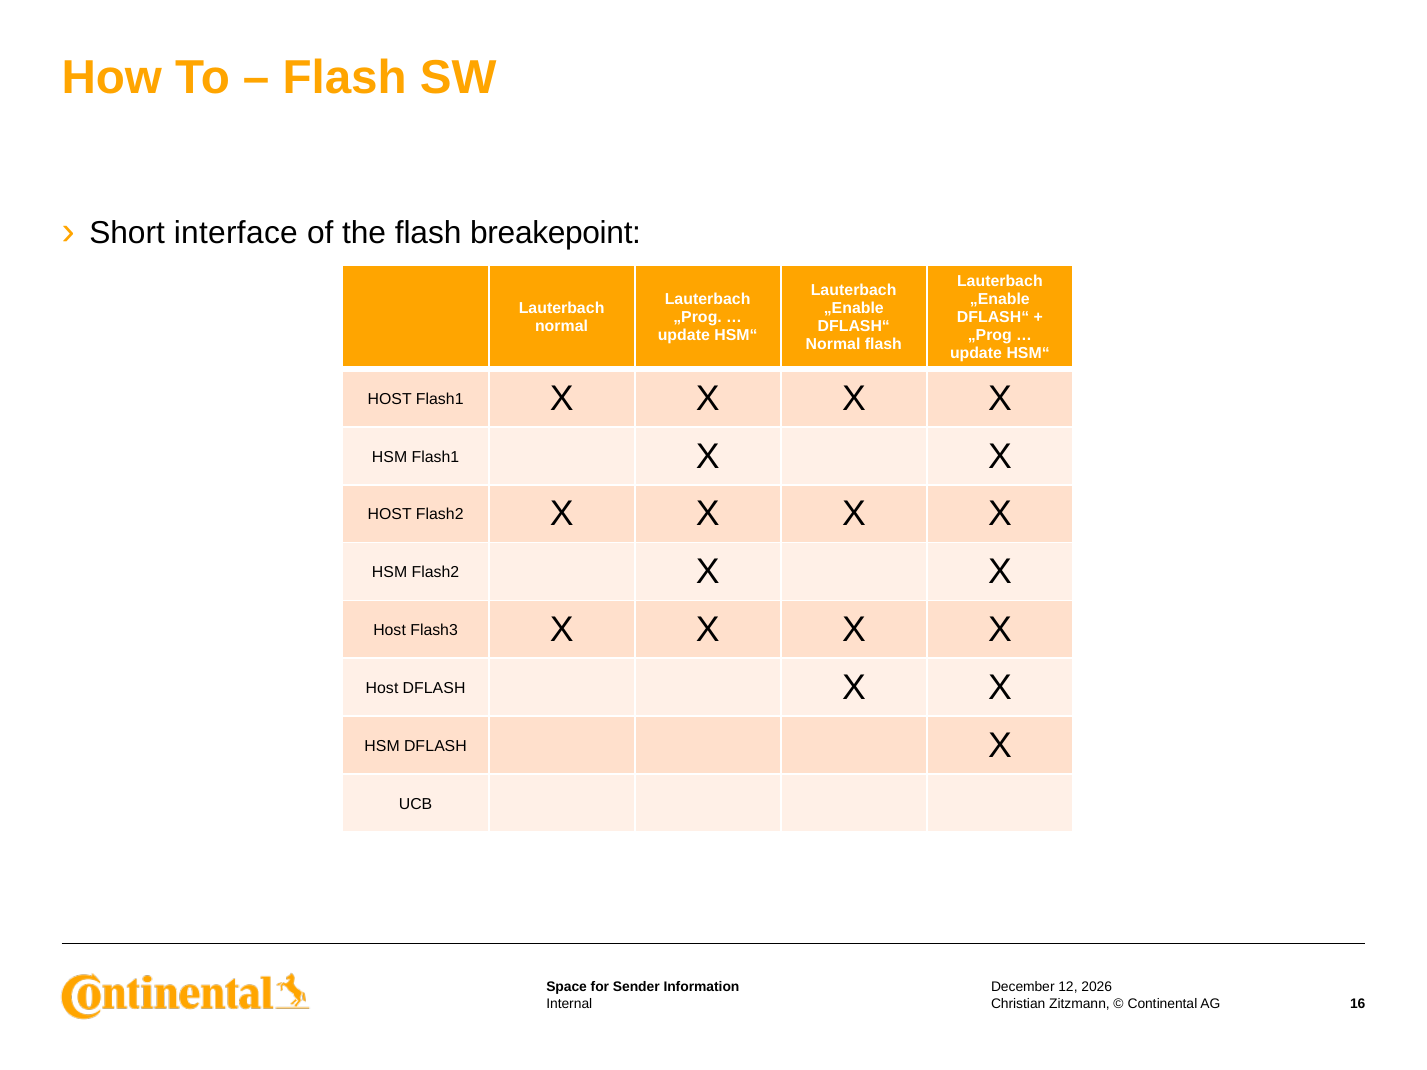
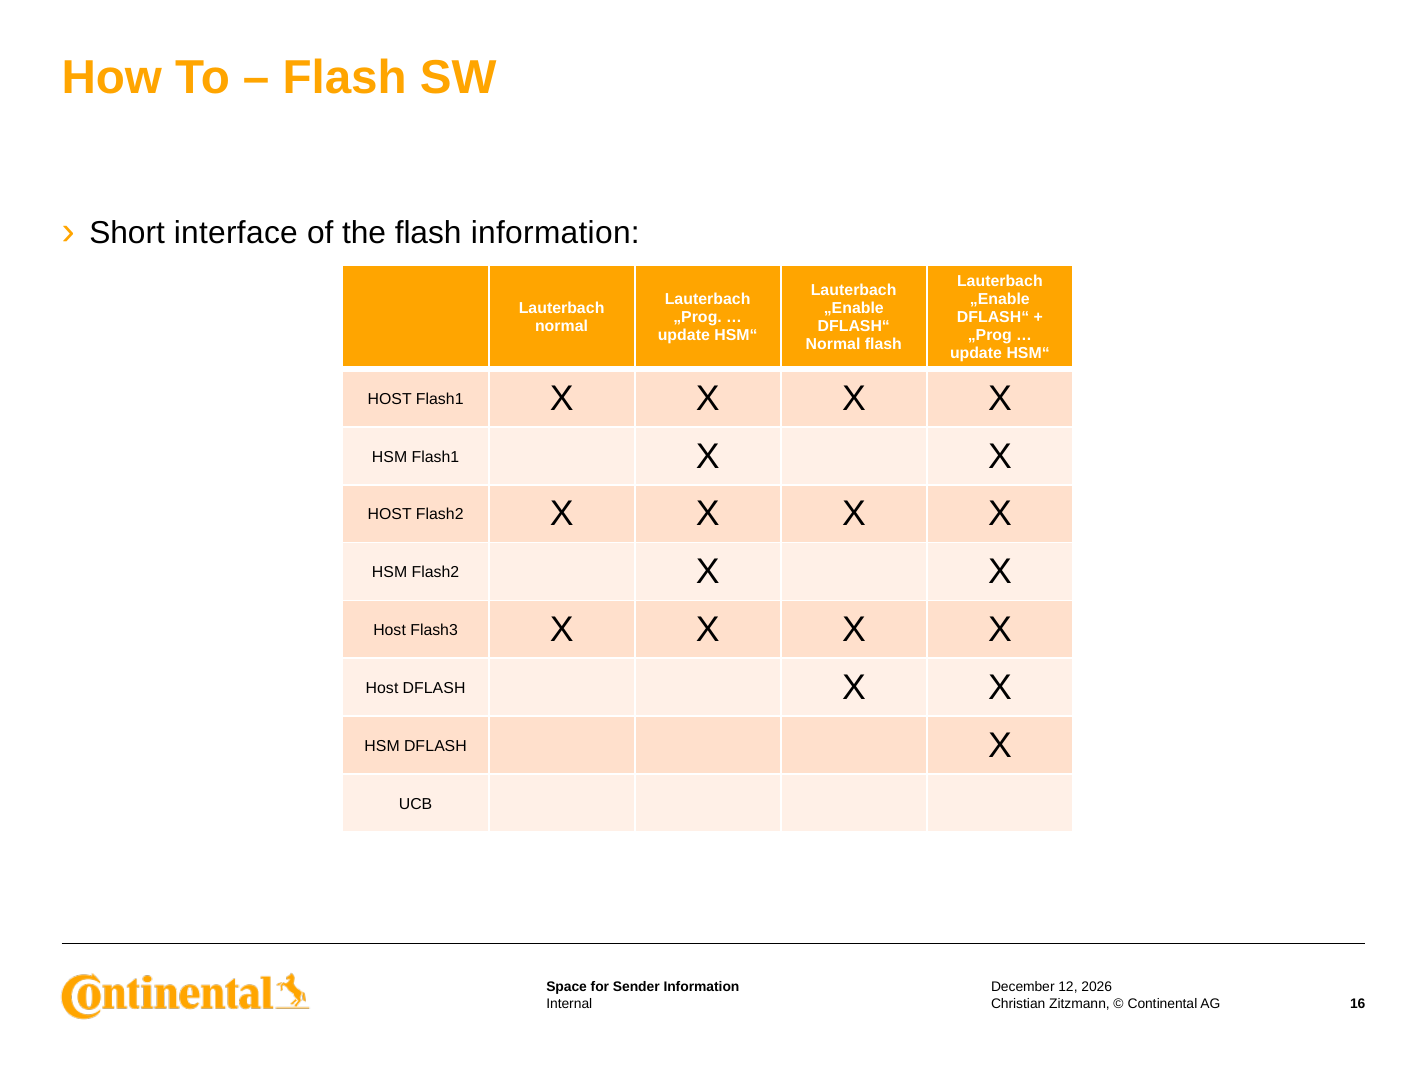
flash breakepoint: breakepoint -> information (555, 233)
